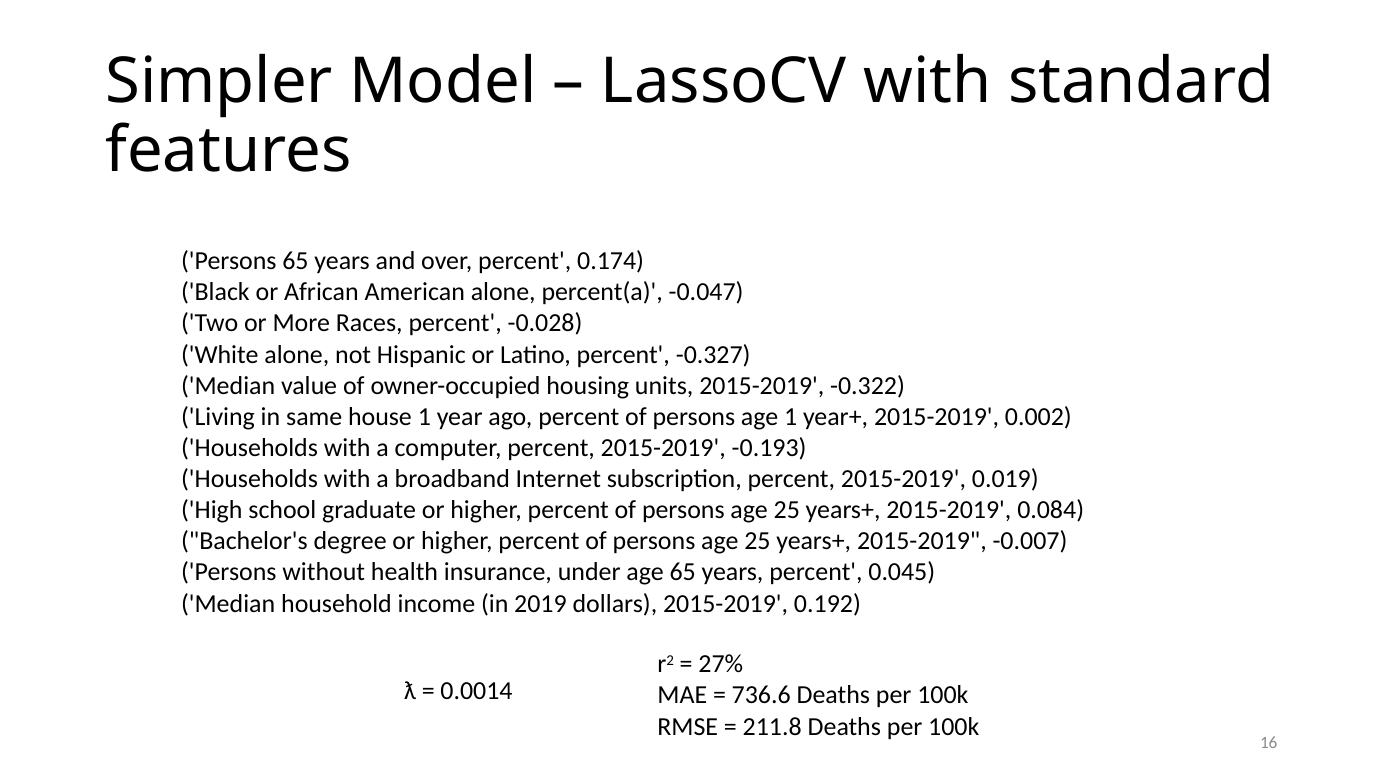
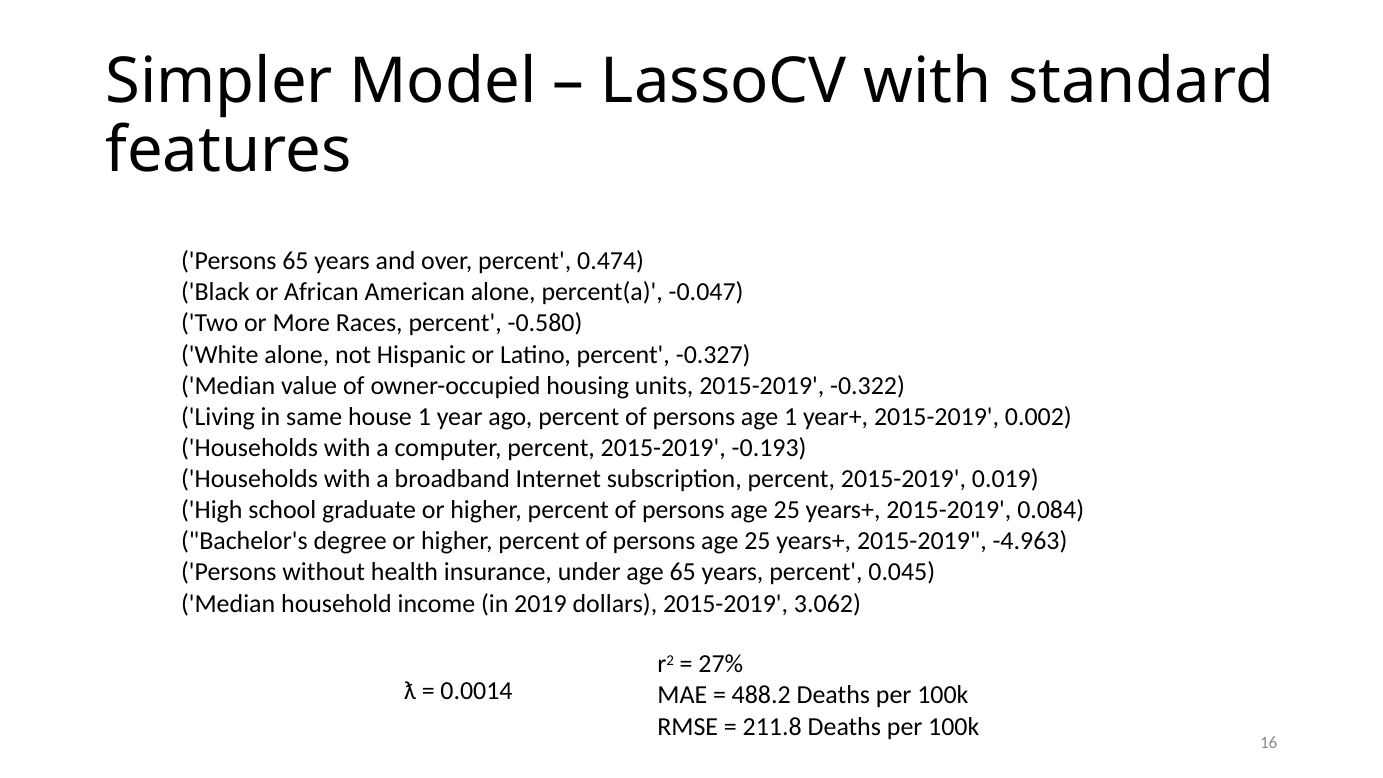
0.174: 0.174 -> 0.474 (611, 261)
-0.028: -0.028 -> -0.580 (545, 323)
-0.007: -0.007 -> -4.963 (1030, 541)
0.192: 0.192 -> 3.062 (827, 603)
736.6: 736.6 -> 488.2 (761, 695)
